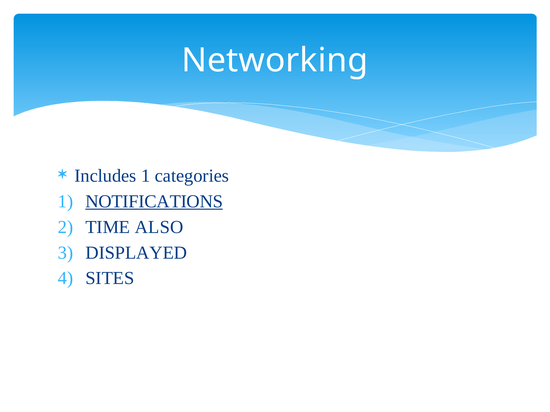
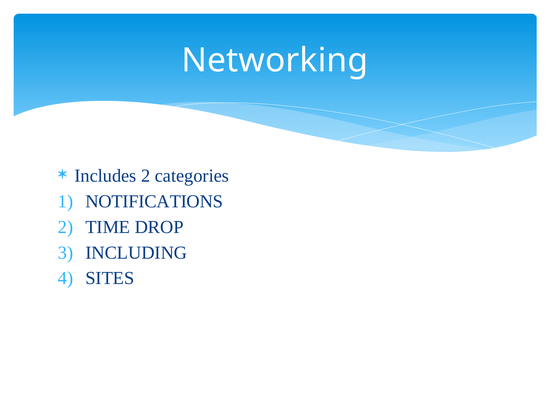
Includes 1: 1 -> 2 (146, 176)
NOTIFICATIONS underline: present -> none (154, 202)
ALSO: ALSO -> DROP (159, 227)
DISPLAYED: DISPLAYED -> INCLUDING (136, 253)
